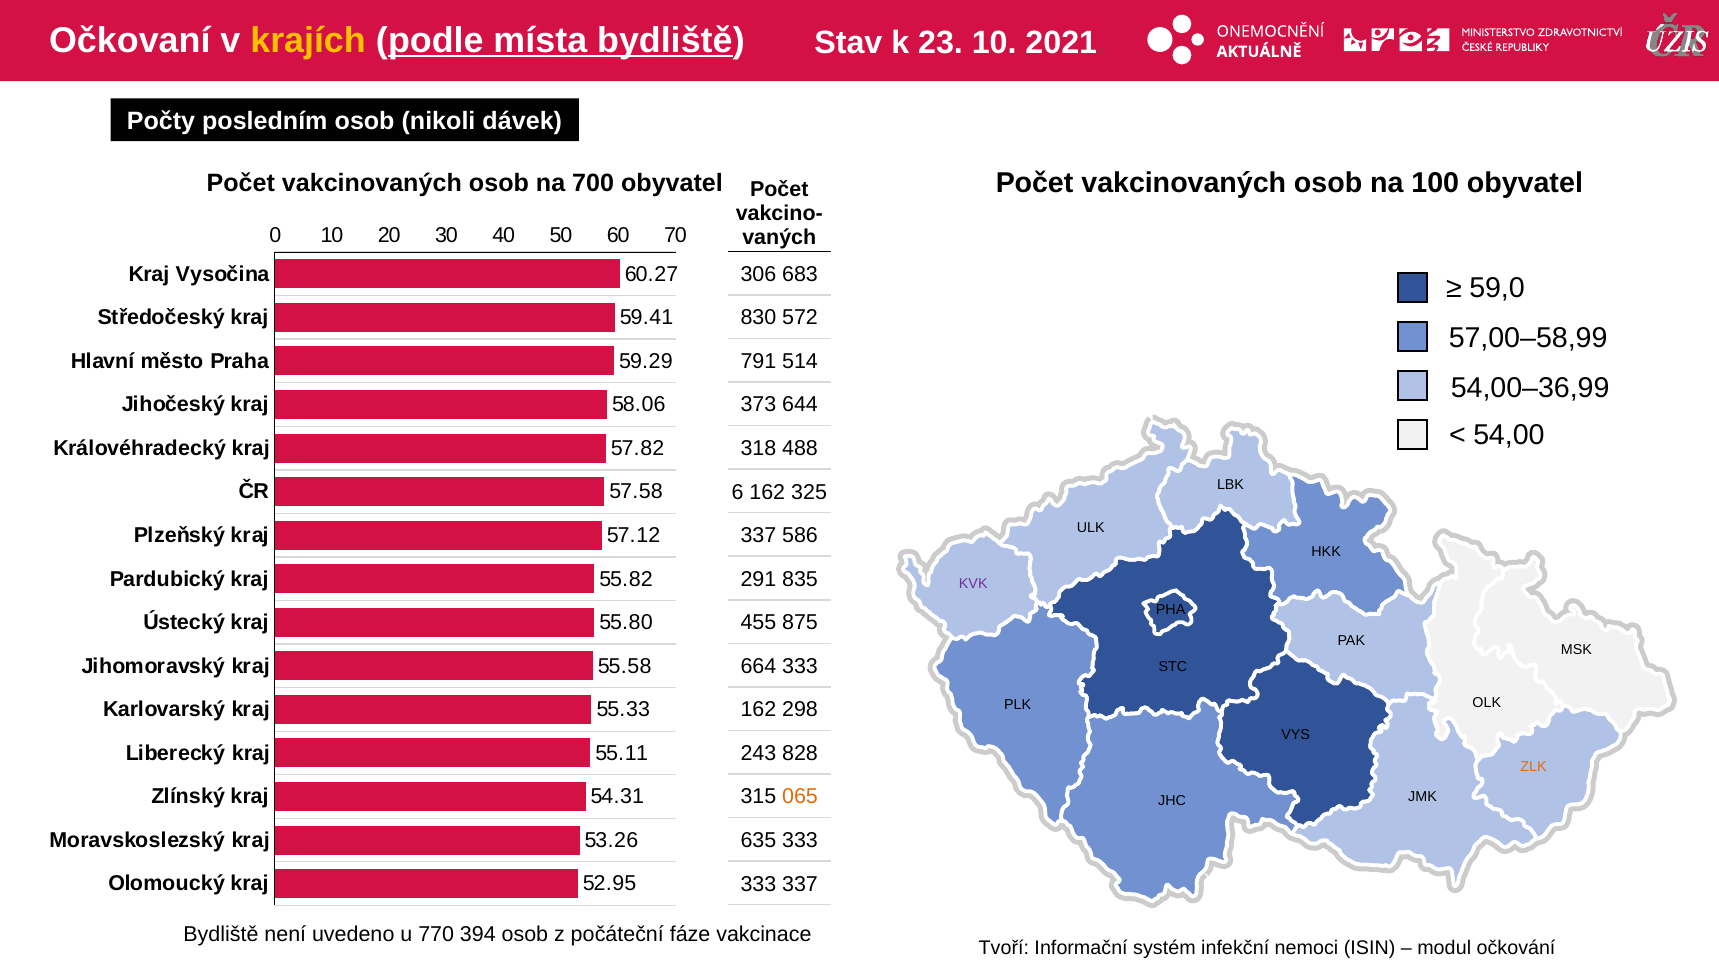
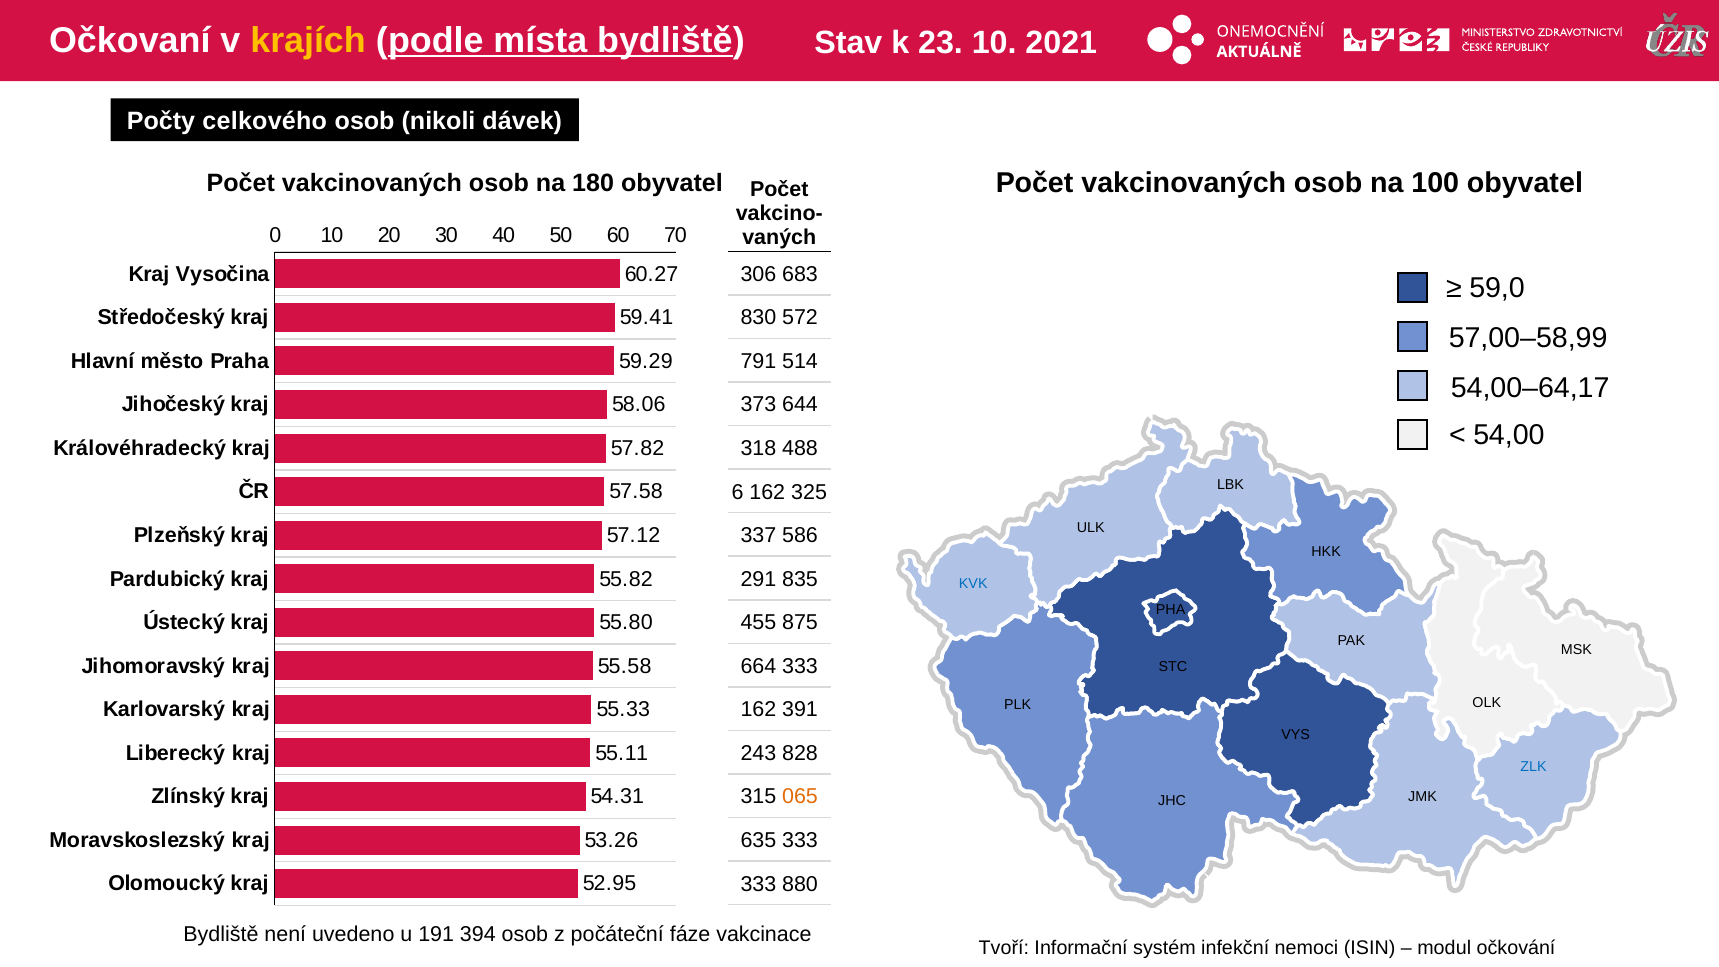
posledním: posledním -> celkového (265, 121)
700: 700 -> 180 (593, 183)
54,00–36,99: 54,00–36,99 -> 54,00–64,17 (1530, 388)
KVK colour: purple -> blue (973, 584)
298: 298 -> 391 (800, 710)
ZLK colour: orange -> blue (1534, 766)
333 337: 337 -> 880 (800, 884)
770: 770 -> 191 (436, 935)
